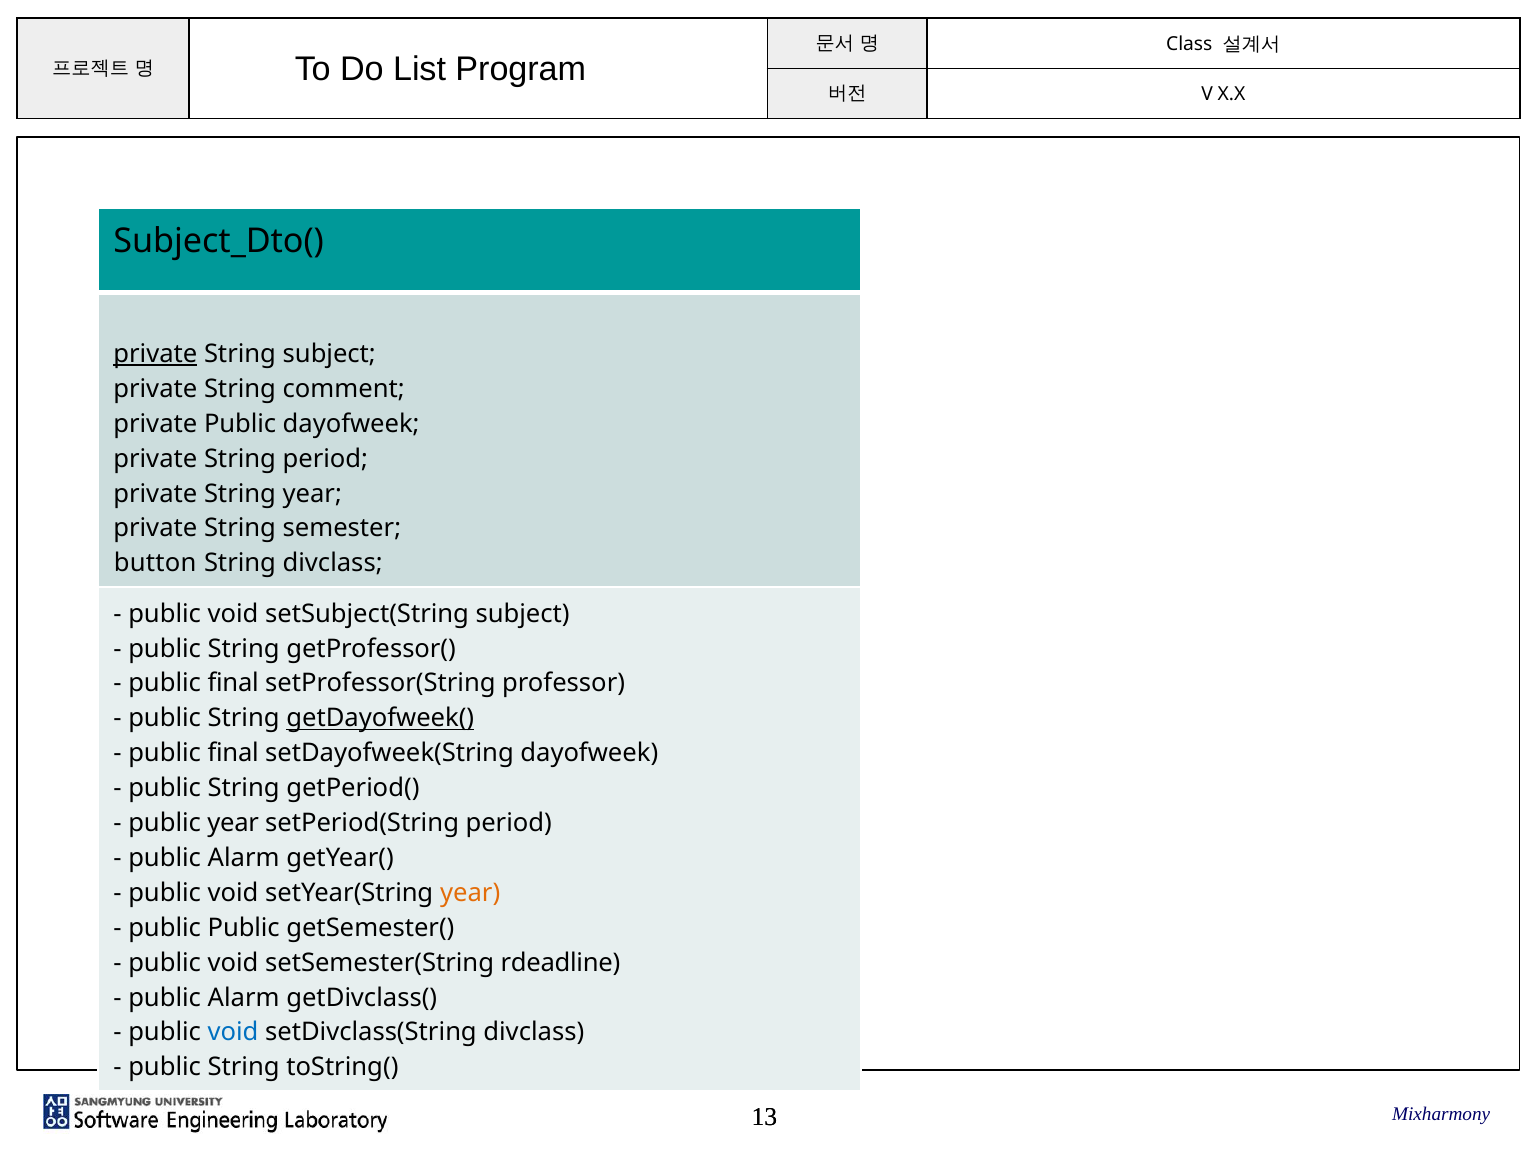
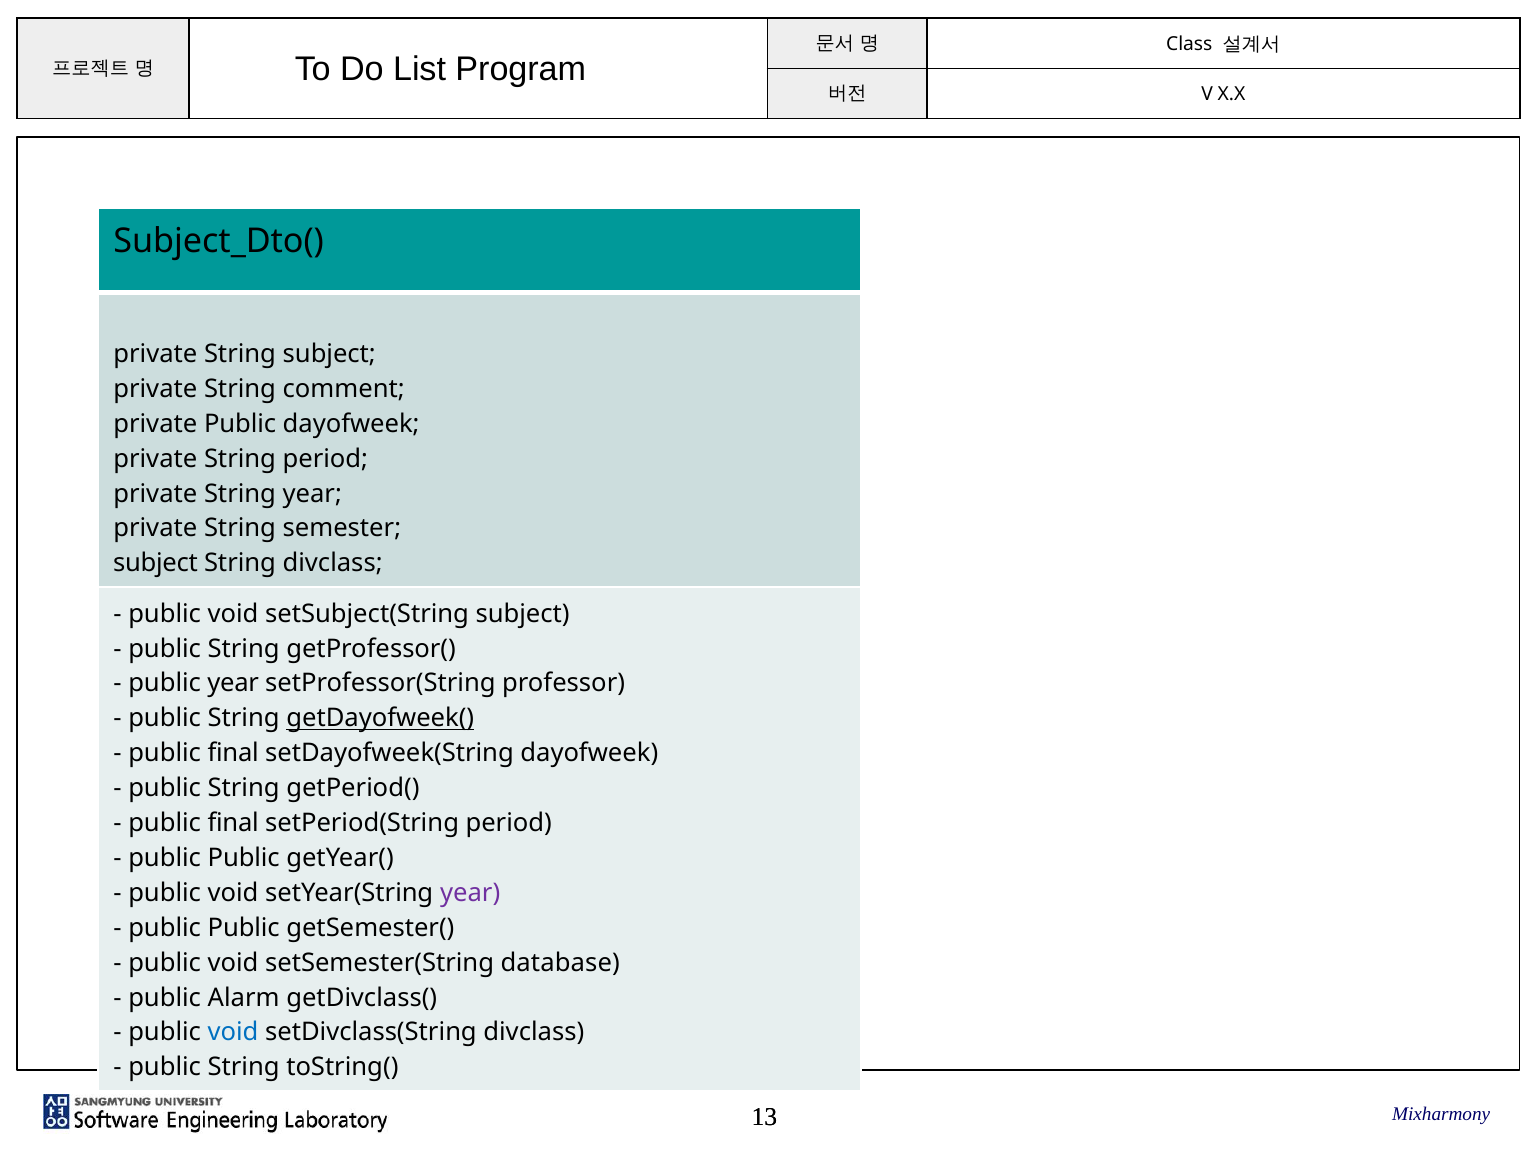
private underline: present -> none (155, 354)
button: button -> subject (155, 563)
final: final -> year (233, 683)
year: year -> final (233, 823)
Alarm: Alarm -> Public (244, 858)
year colour: orange -> purple (470, 892)
rdeadline: rdeadline -> database (560, 962)
